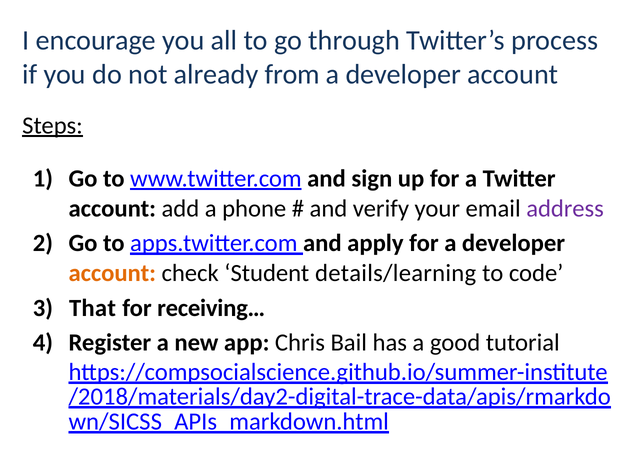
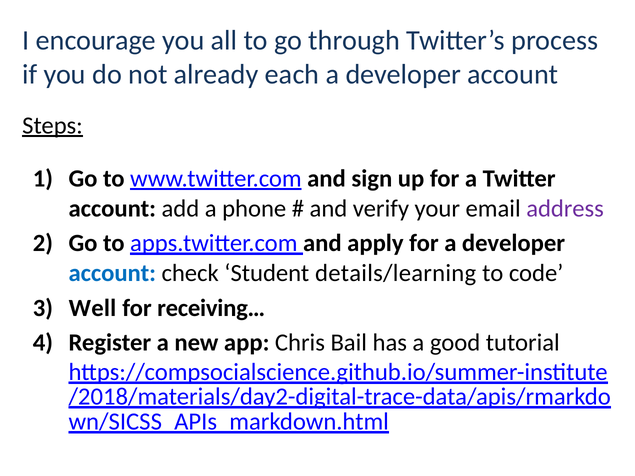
from: from -> each (292, 74)
account colour: orange -> blue (112, 273)
That: That -> Well (92, 308)
